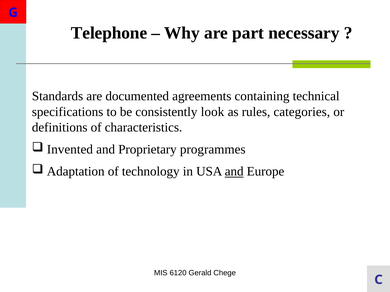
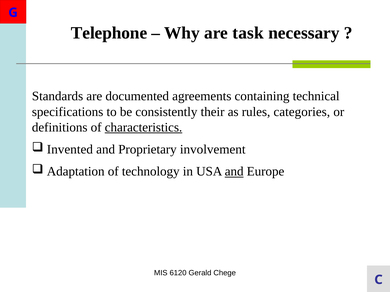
part: part -> task (248, 33)
look: look -> their (213, 112)
characteristics underline: none -> present (144, 128)
programmes: programmes -> involvement (213, 150)
